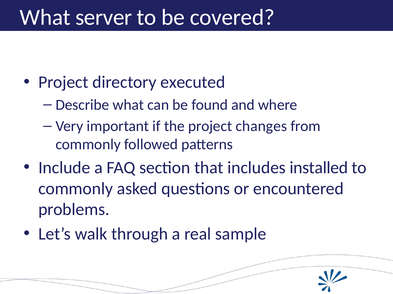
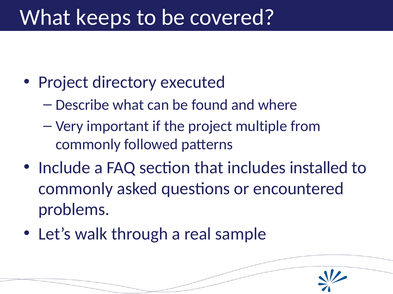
server: server -> keeps (103, 17)
changes: changes -> multiple (261, 126)
